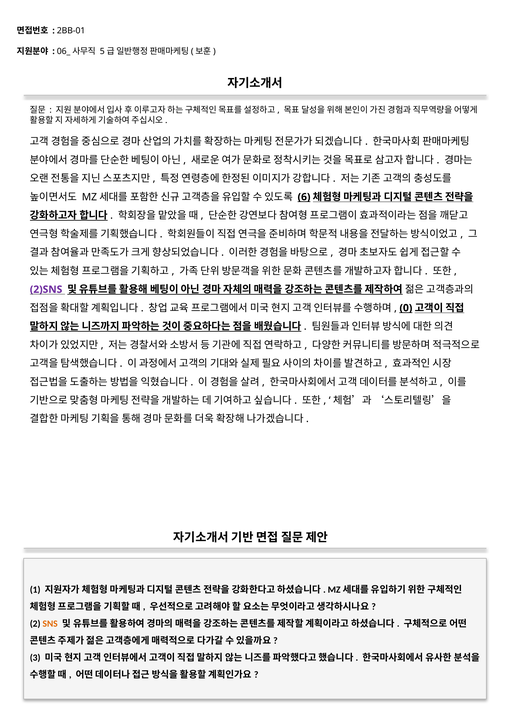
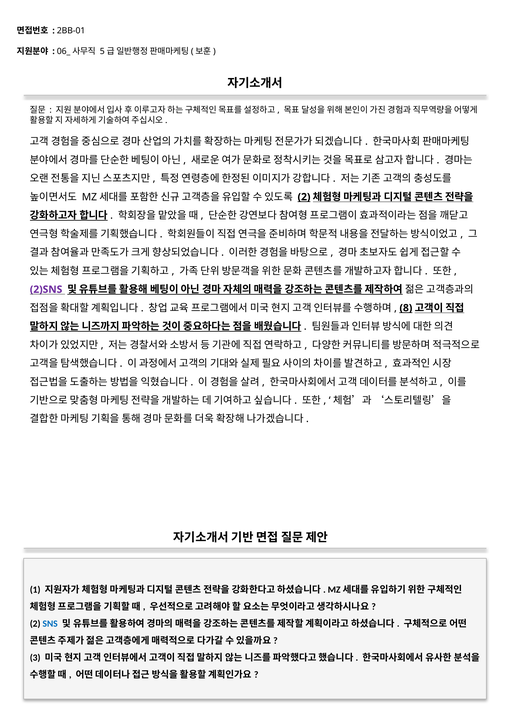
6: 6 -> 2 (304, 197)
0: 0 -> 8 (406, 308)
SNS colour: orange -> blue (50, 624)
